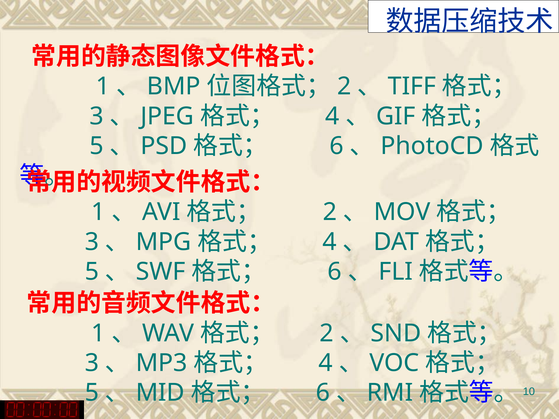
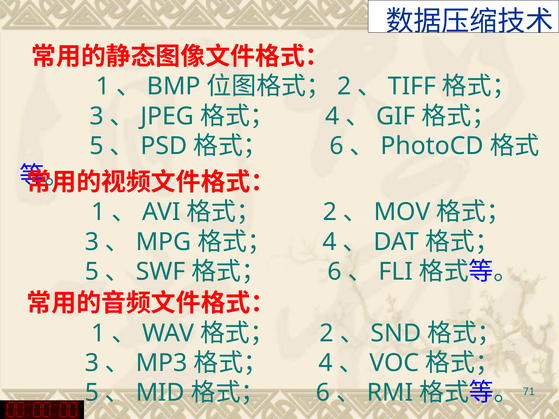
10: 10 -> 71 (529, 392)
